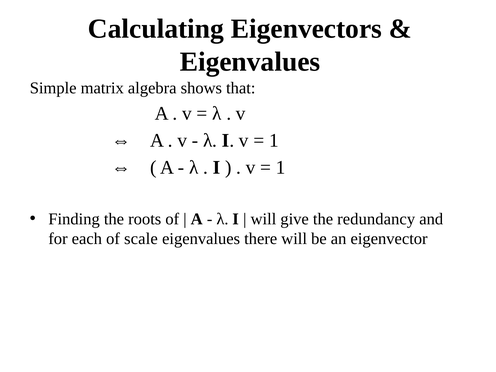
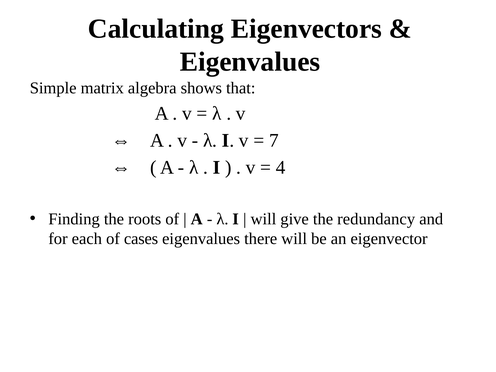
1: 1 -> 7 (274, 140)
1: 1 -> 4 (281, 167)
scale: scale -> cases (141, 239)
